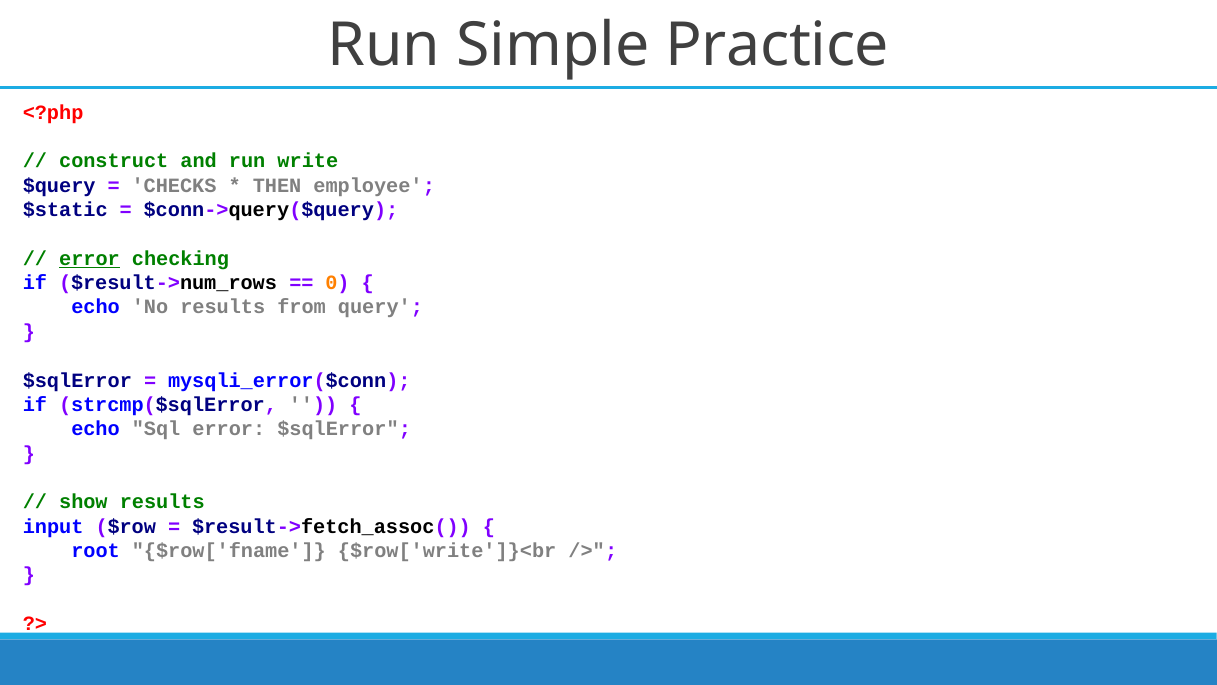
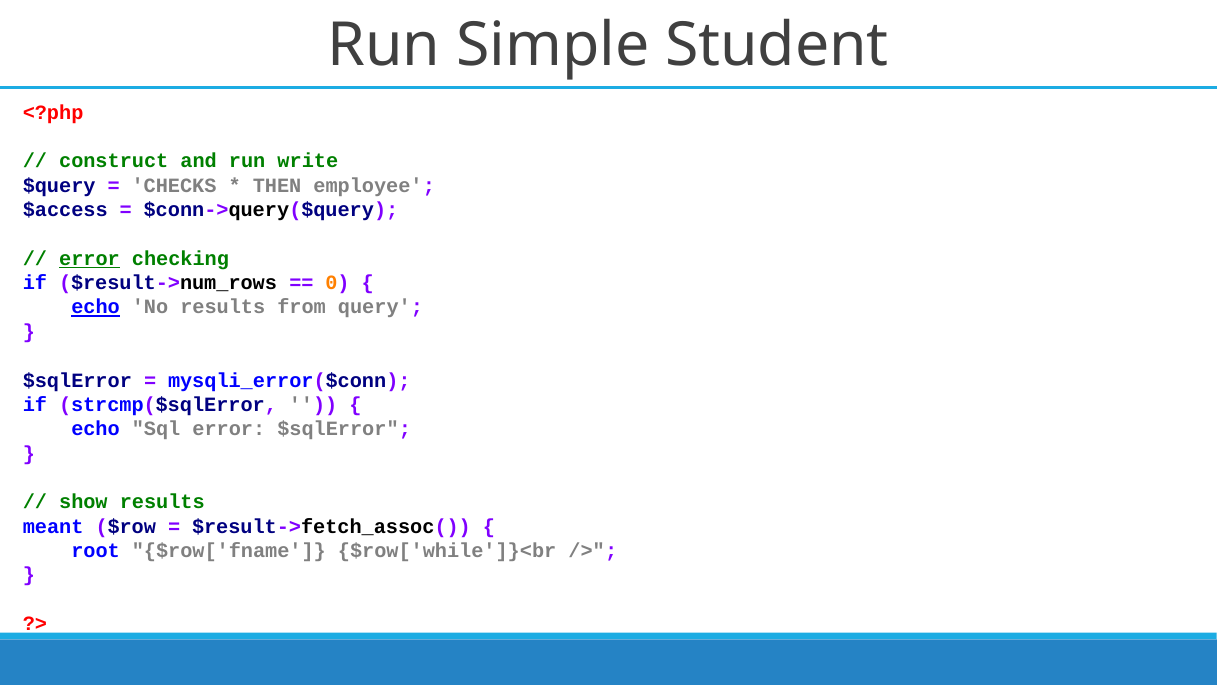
Practice: Practice -> Student (777, 46)
$static: $static -> $access (65, 210)
echo underline: none -> present (96, 307)
input: input -> meant (53, 526)
$row['write']}<br: $row['write']}<br -> $row['while']}<br (447, 550)
